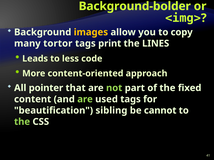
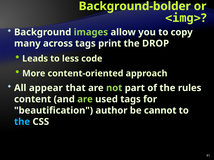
images colour: yellow -> light green (91, 32)
tortor: tortor -> across (58, 44)
LINES: LINES -> DROP (156, 44)
pointer: pointer -> appear (46, 88)
fixed: fixed -> rules (190, 88)
sibling: sibling -> author (111, 111)
the colour: light green -> light blue (22, 122)
